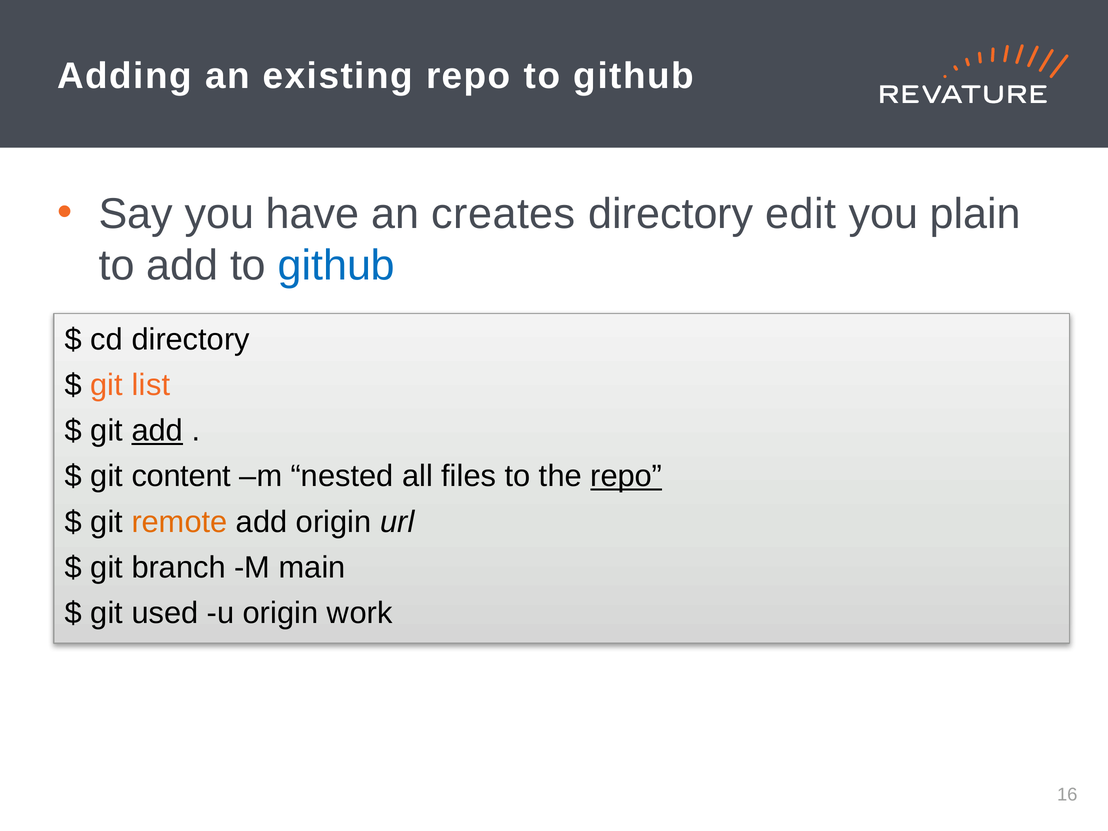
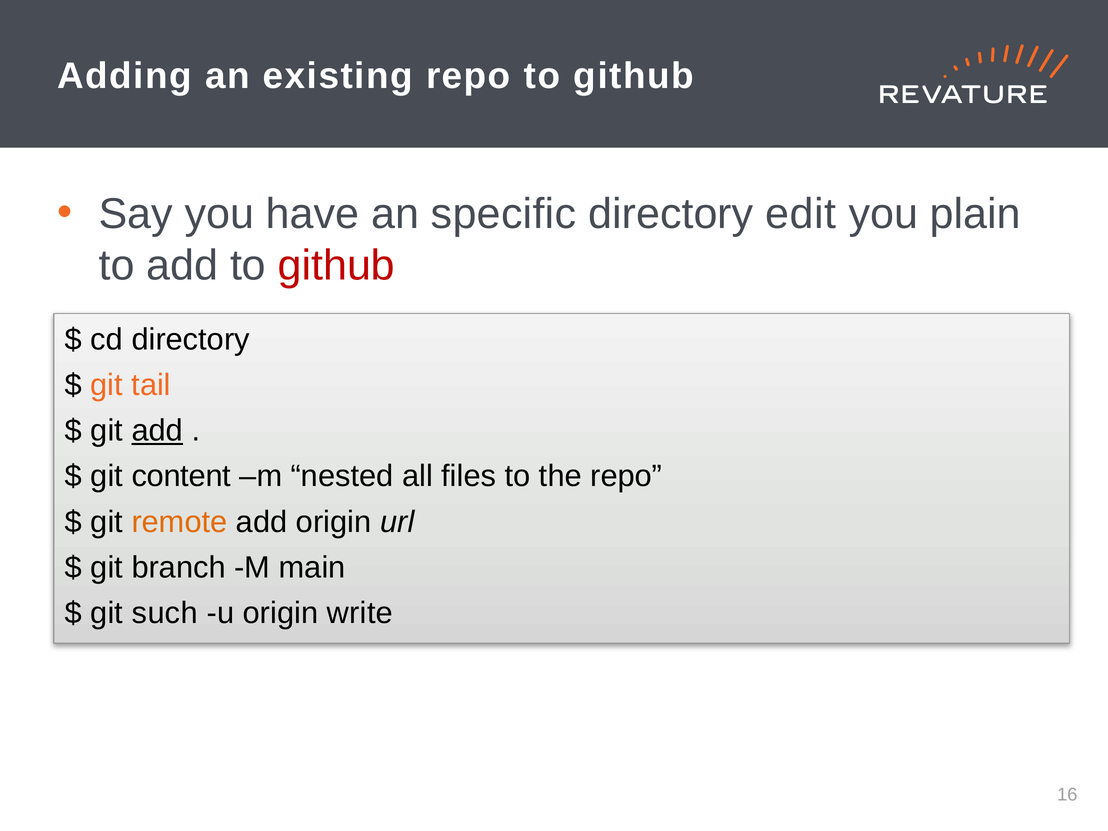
creates: creates -> specific (504, 214)
github colour: blue -> red (336, 266)
list: list -> tail (151, 385)
repo underline: present -> none (626, 476)
used: used -> such (165, 613)
work: work -> write (360, 613)
